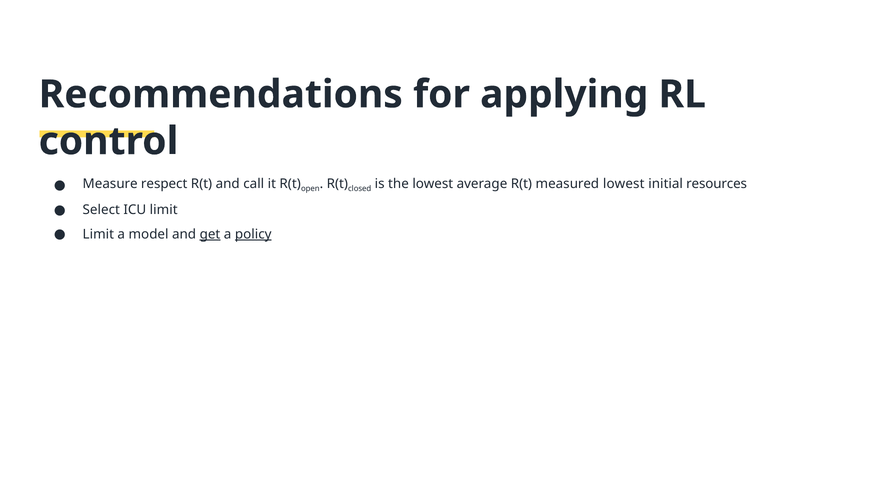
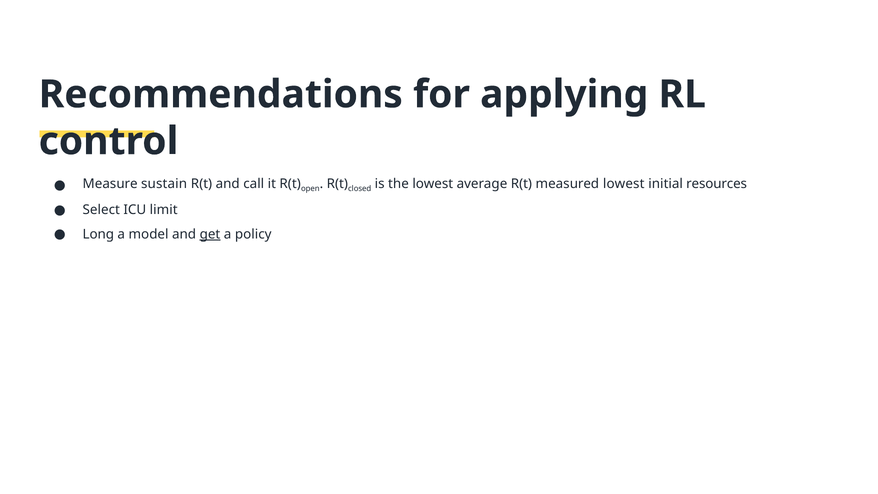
respect: respect -> sustain (164, 184)
Limit: Limit -> Long (98, 234)
policy underline: present -> none (253, 234)
